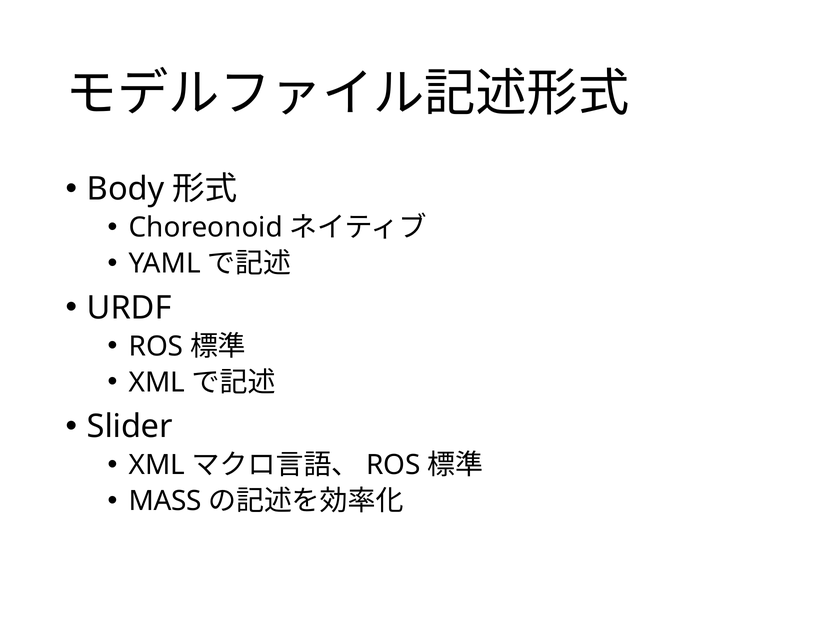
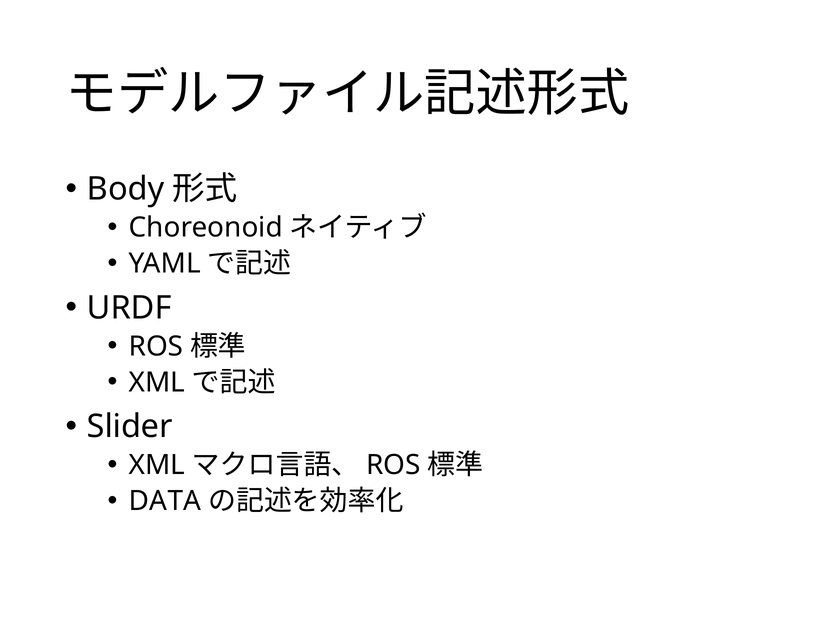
MASS: MASS -> DATA (165, 501)
